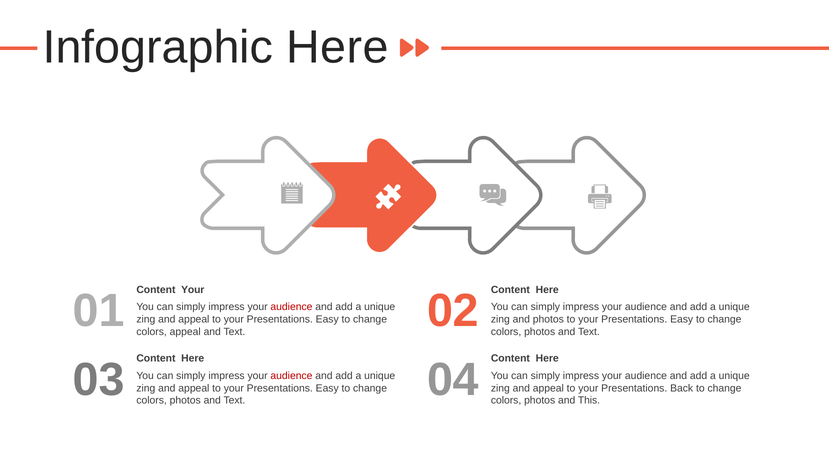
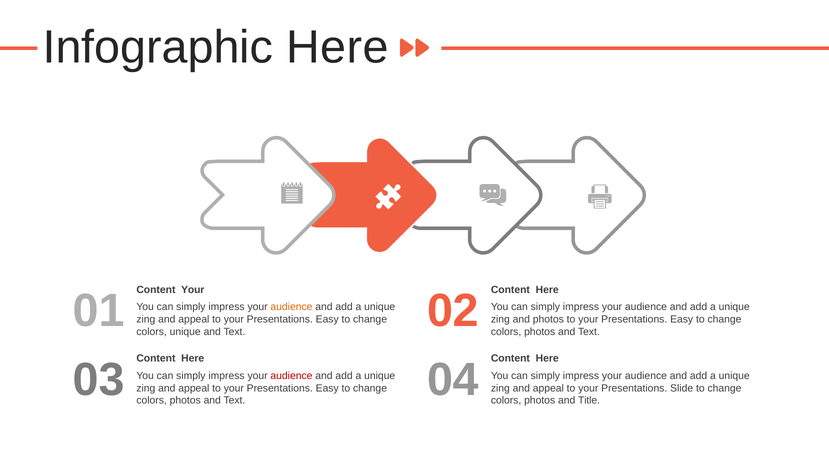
audience colour: red -> orange (291, 307)
colors appeal: appeal -> unique (185, 332)
Back: Back -> Slide (682, 388)
This: This -> Title (589, 401)
